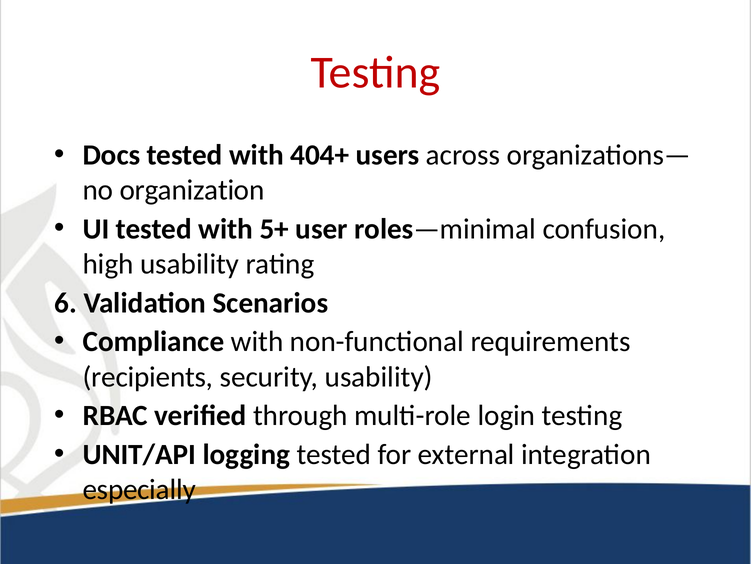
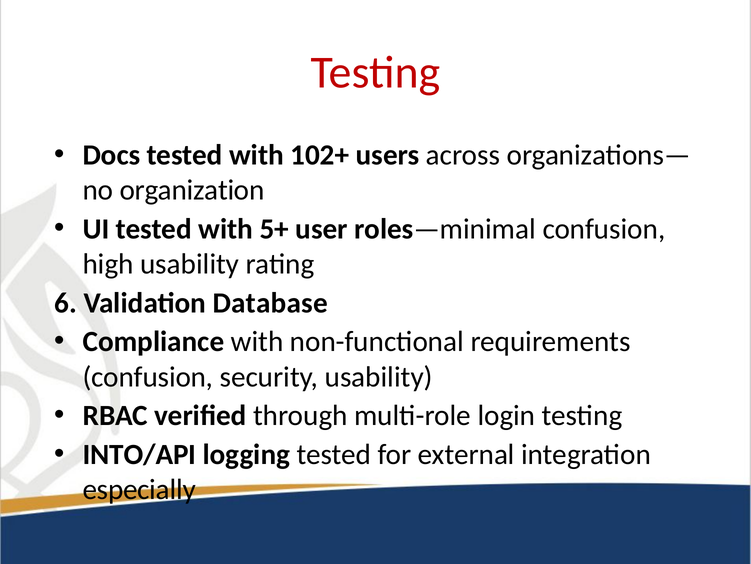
404+: 404+ -> 102+ (320, 155)
Scenarios: Scenarios -> Database (270, 303)
recipients: recipients -> confusion (148, 376)
UNIT/API: UNIT/API -> INTO/API (139, 454)
